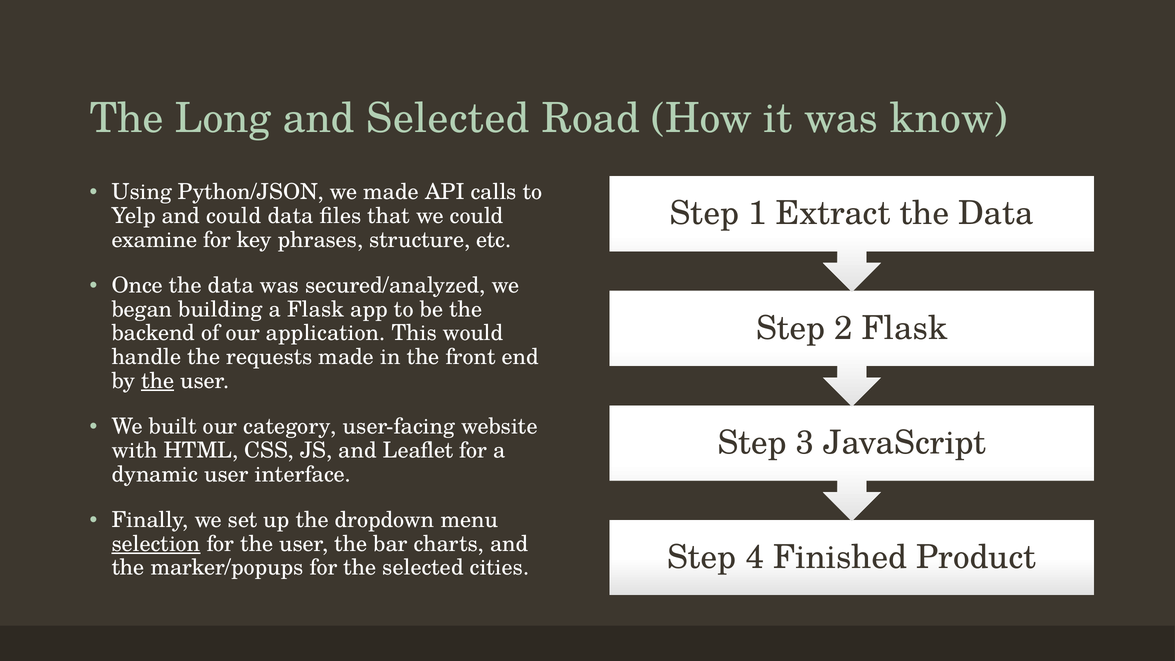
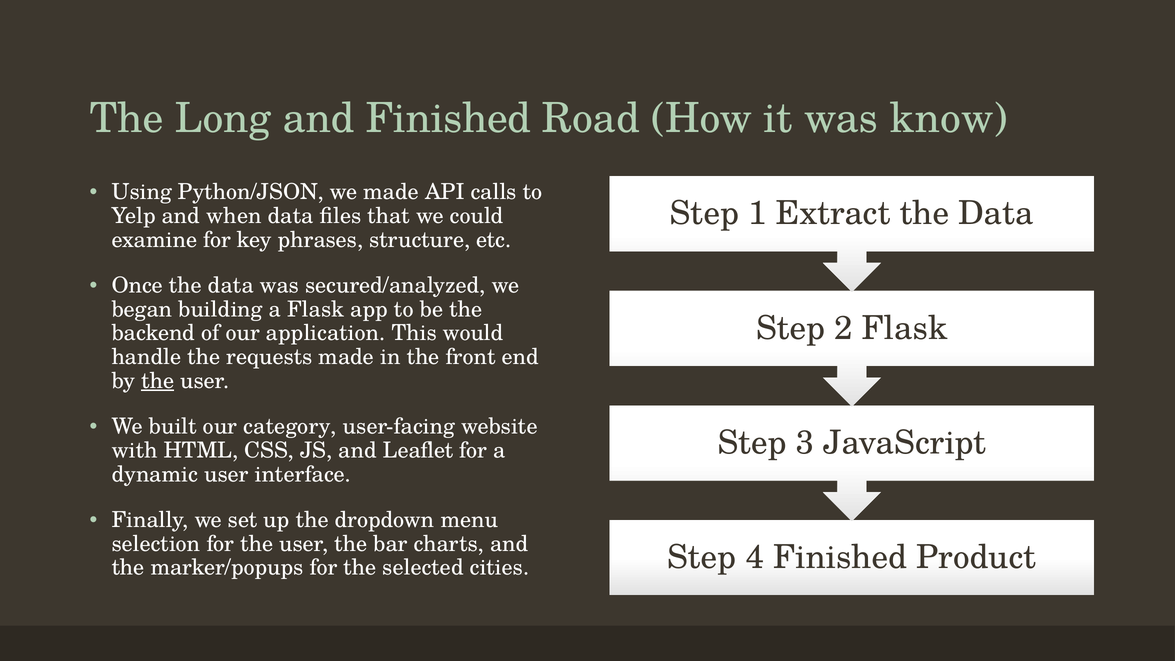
and Selected: Selected -> Finished (448, 118)
and could: could -> when (234, 216)
selection underline: present -> none (156, 544)
